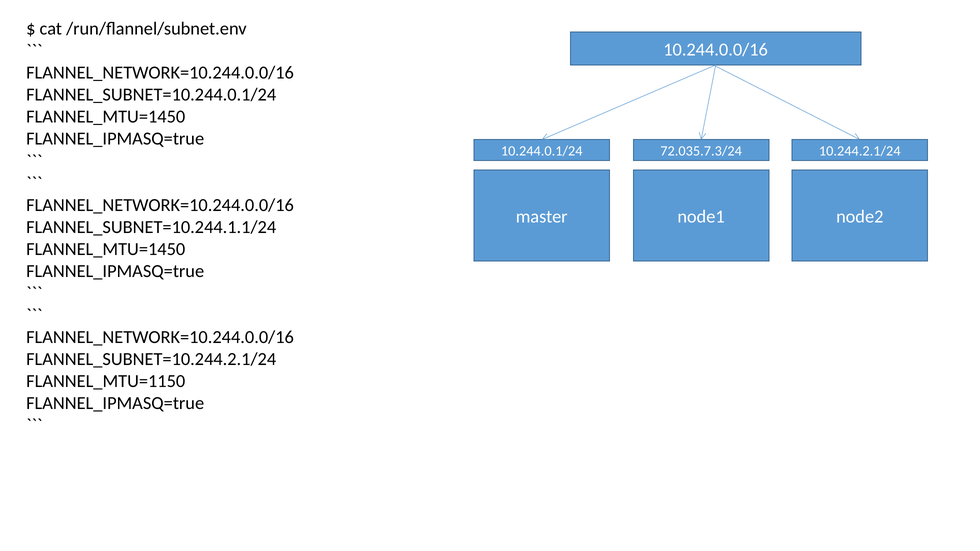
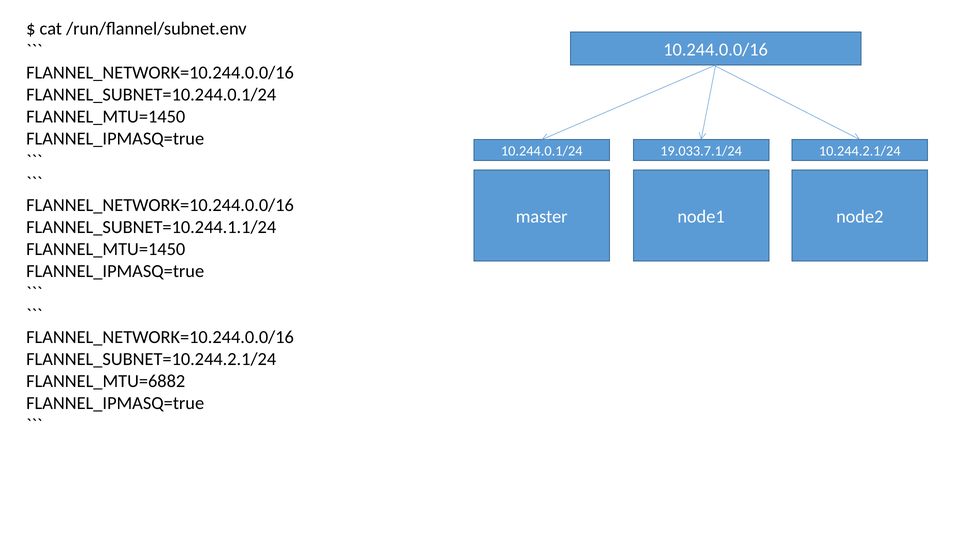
72.035.7.3/24: 72.035.7.3/24 -> 19.033.7.1/24 (701, 151)
FLANNEL_MTU=1150: FLANNEL_MTU=1150 -> FLANNEL_MTU=6882 (106, 382)
